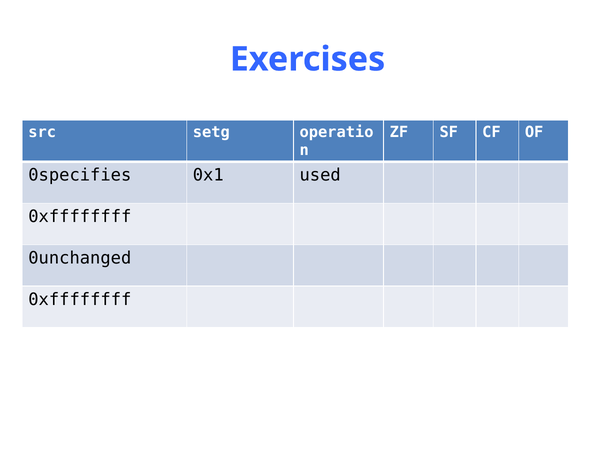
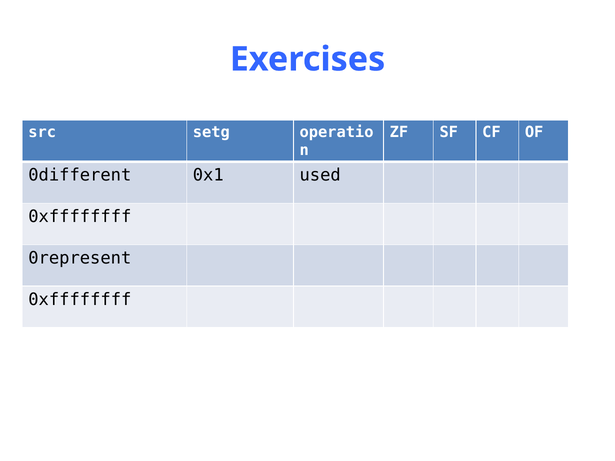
0specifies: 0specifies -> 0different (80, 175)
0unchanged: 0unchanged -> 0represent (80, 258)
